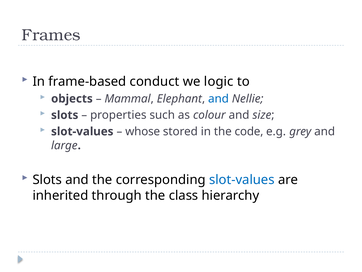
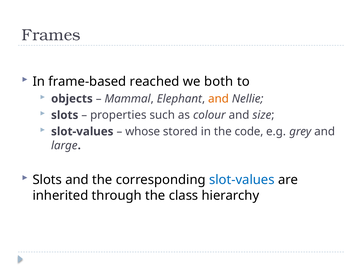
conduct: conduct -> reached (155, 81)
logic: logic -> both (219, 81)
and colour: blue -> orange (218, 99)
